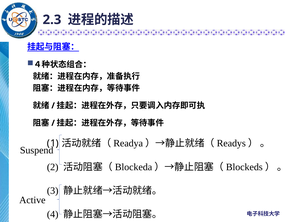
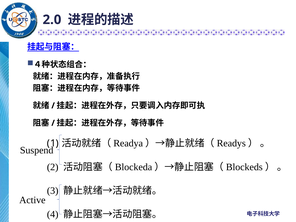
2.3: 2.3 -> 2.0 (52, 20)
